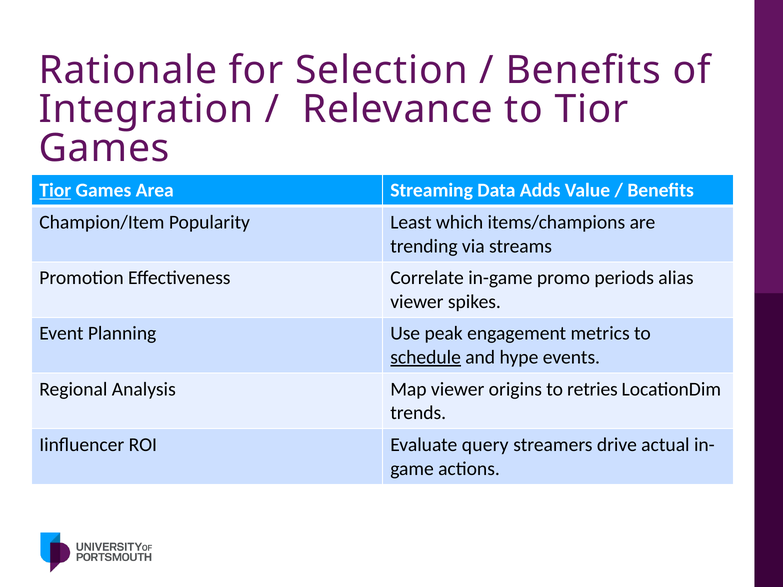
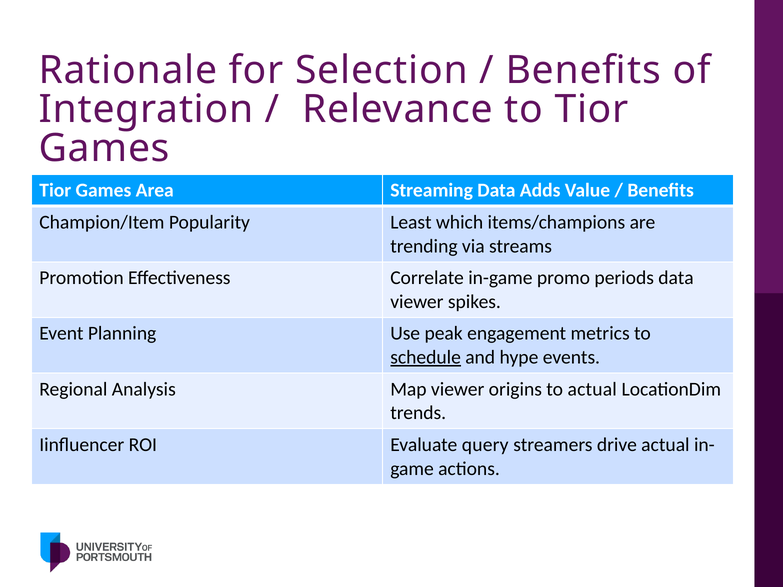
Tior underline: present -> none (55, 191)
periods alias: alias -> data (676, 278)
to retries: retries -> actual (592, 389)
